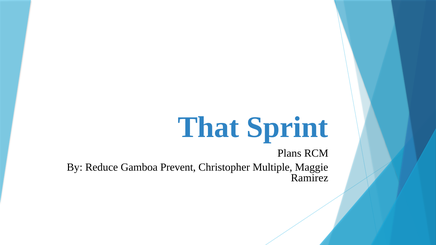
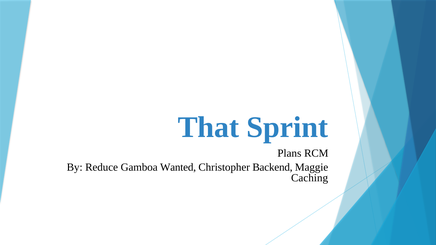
Prevent: Prevent -> Wanted (178, 167)
Multiple: Multiple -> Backend (272, 167)
Ramirez: Ramirez -> Caching (310, 178)
